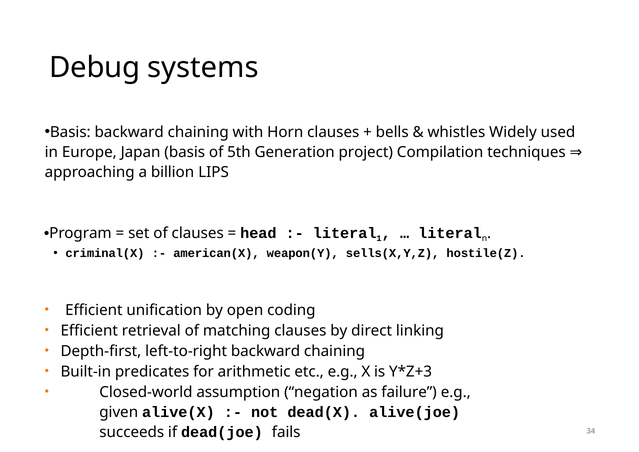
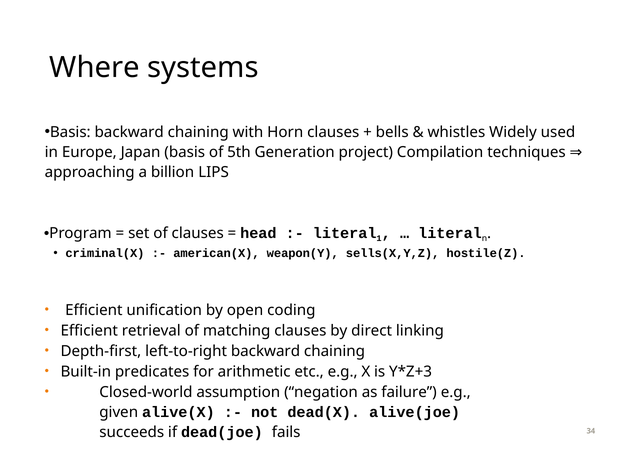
Debug: Debug -> Where (95, 68)
